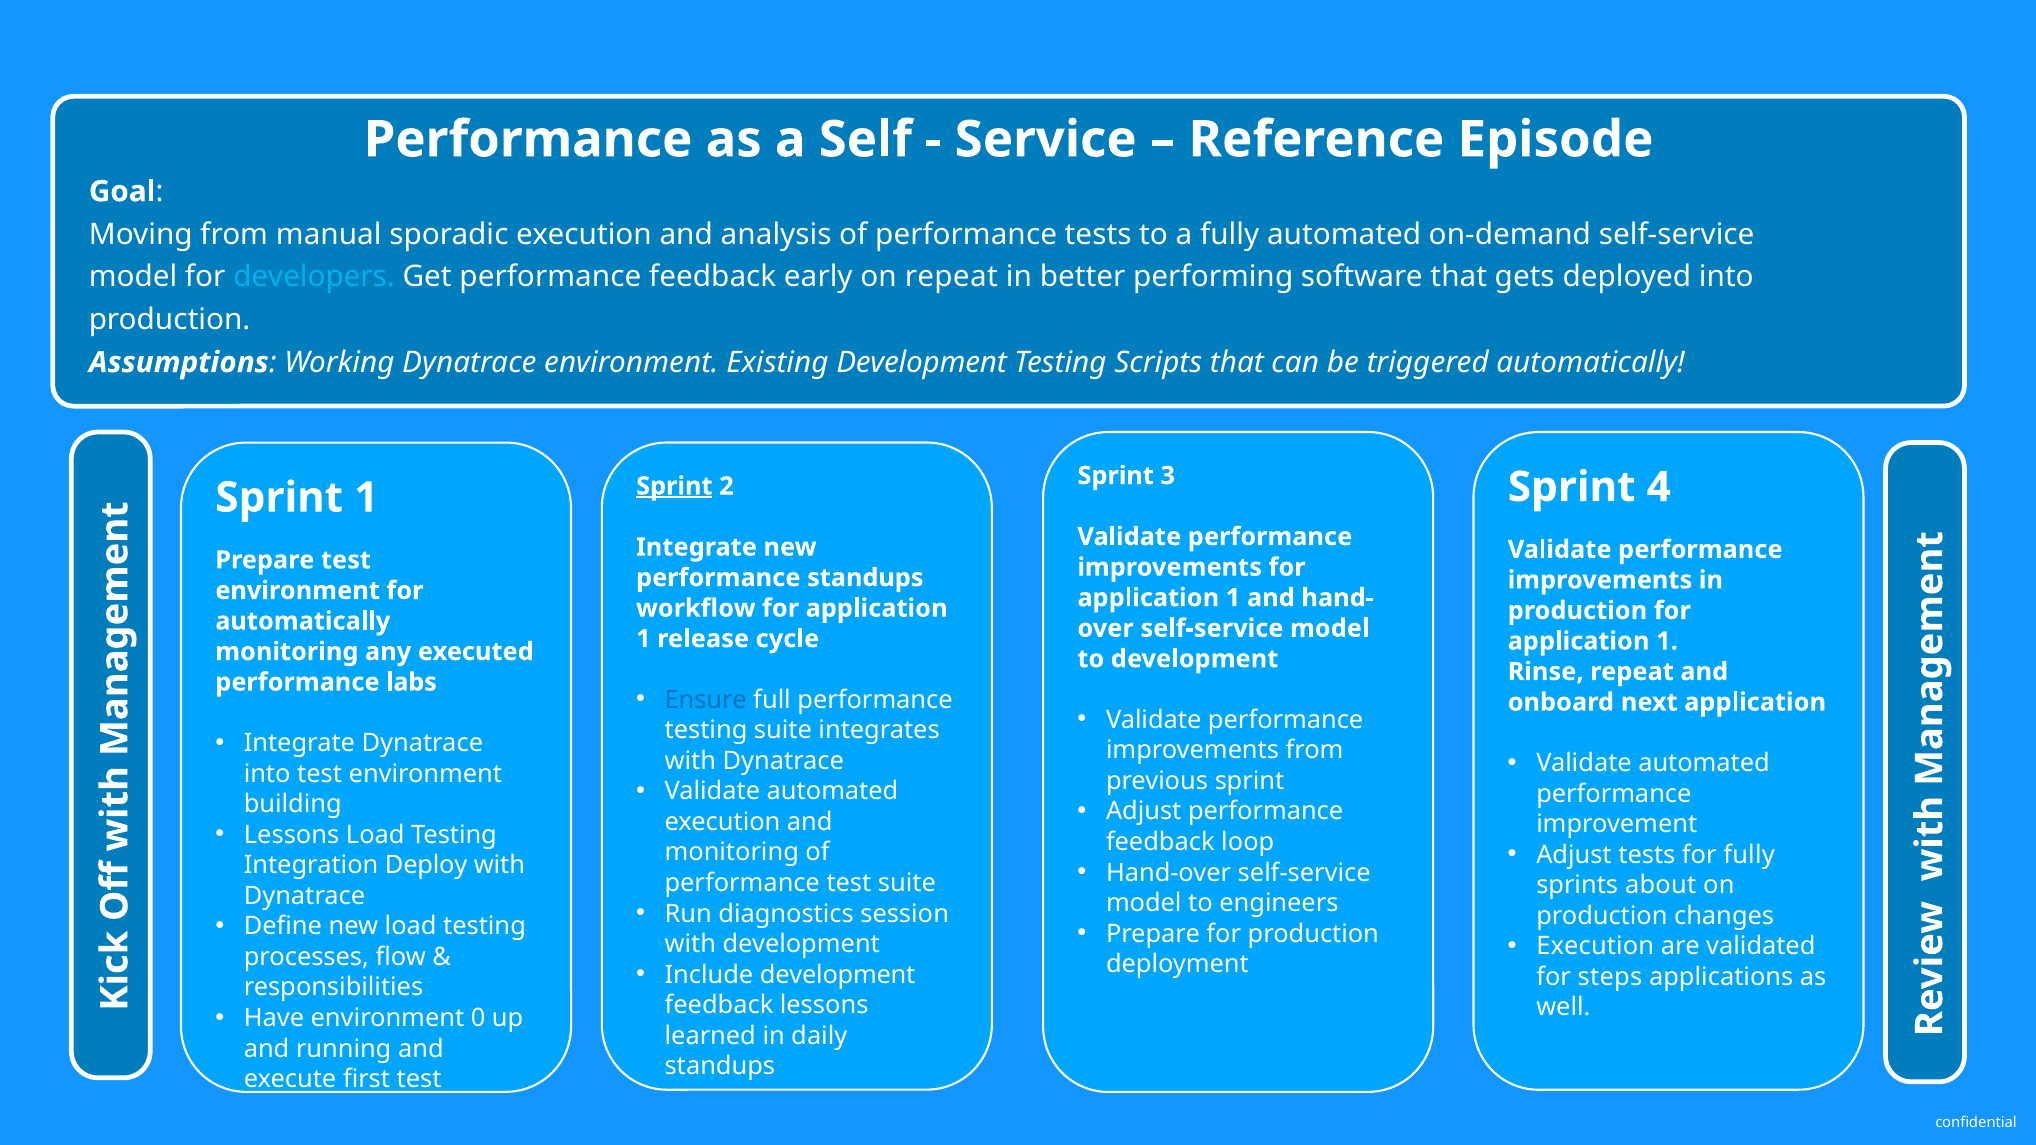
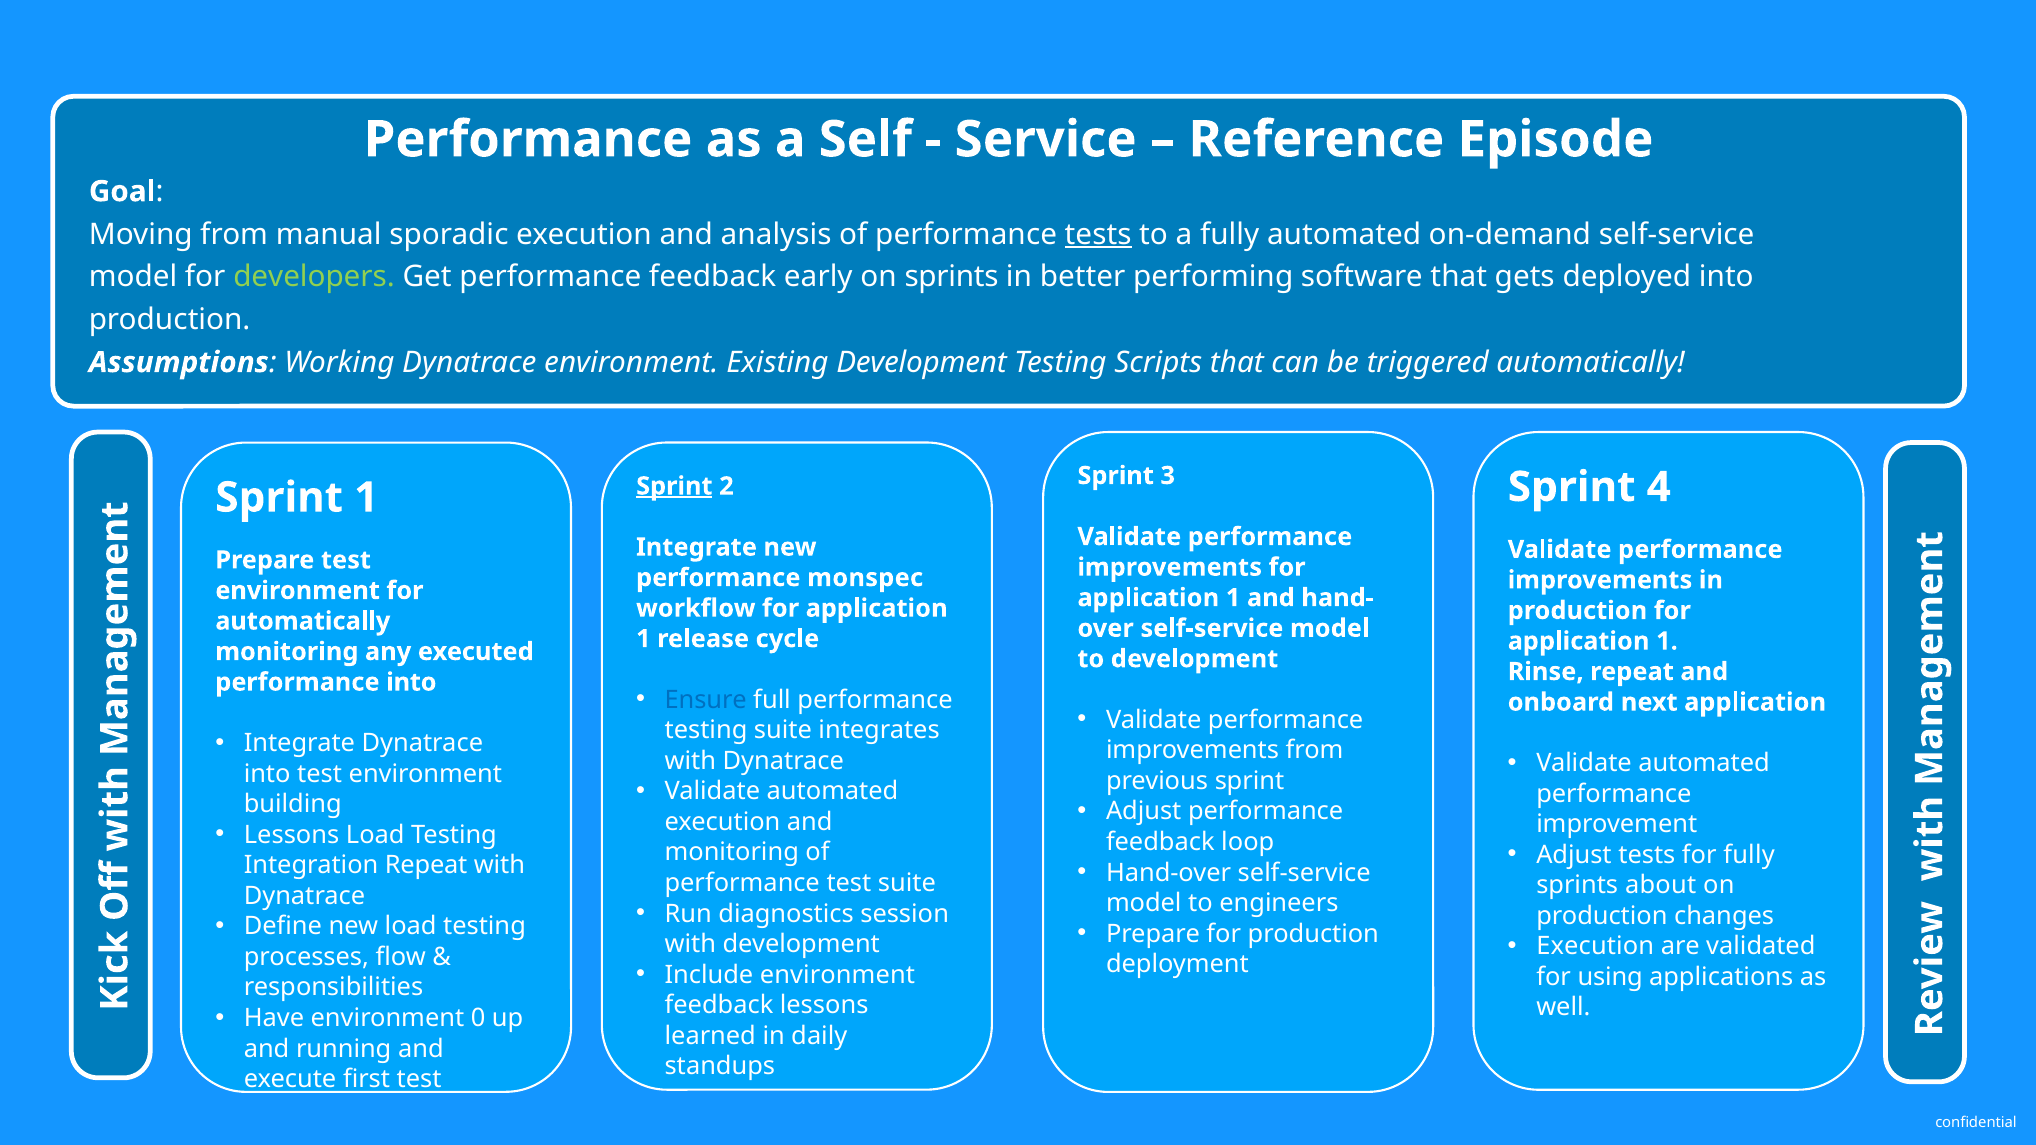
tests underline: none -> present (1098, 234)
developers colour: light blue -> light green (314, 277)
on repeat: repeat -> sprints (952, 277)
performance standups: standups -> monspec (865, 578)
performance labs: labs -> into (411, 682)
Integration Deploy: Deploy -> Repeat (426, 866)
Include development: development -> environment (838, 975)
steps: steps -> using (1610, 977)
